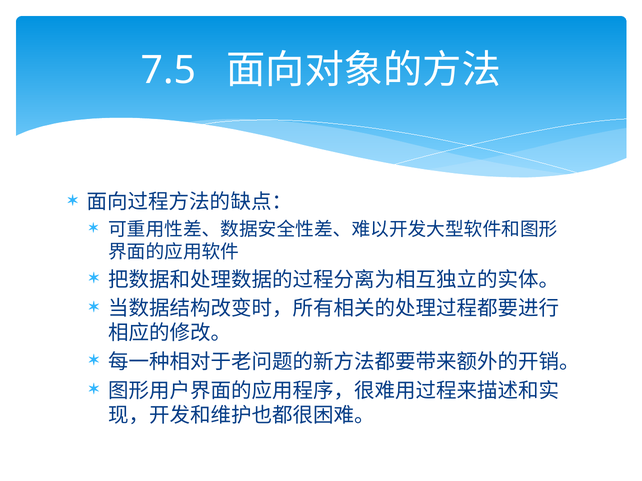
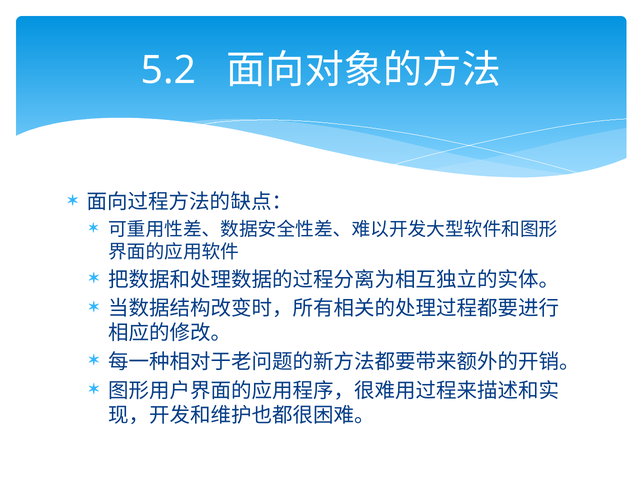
7.5: 7.5 -> 5.2 (169, 70)
